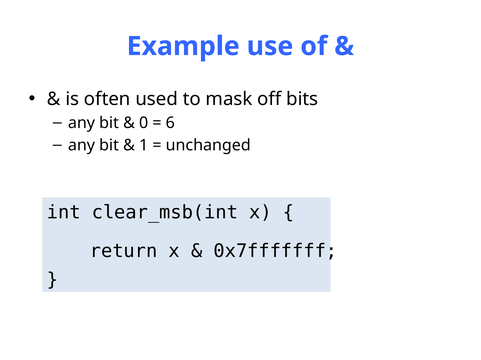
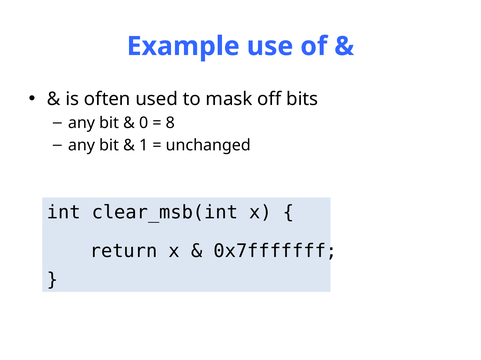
6: 6 -> 8 (170, 123)
